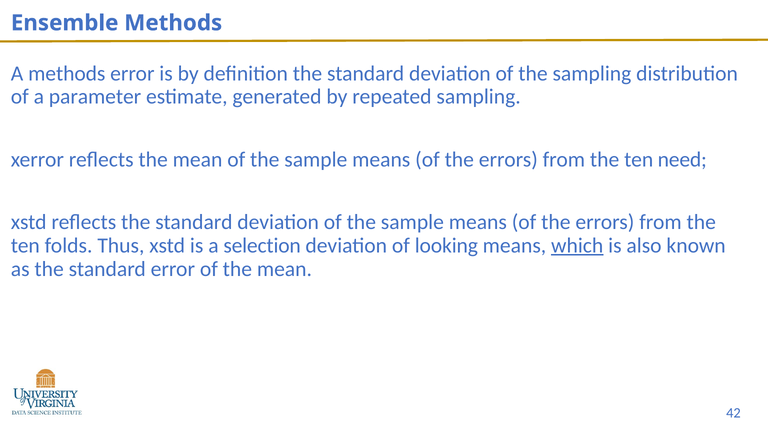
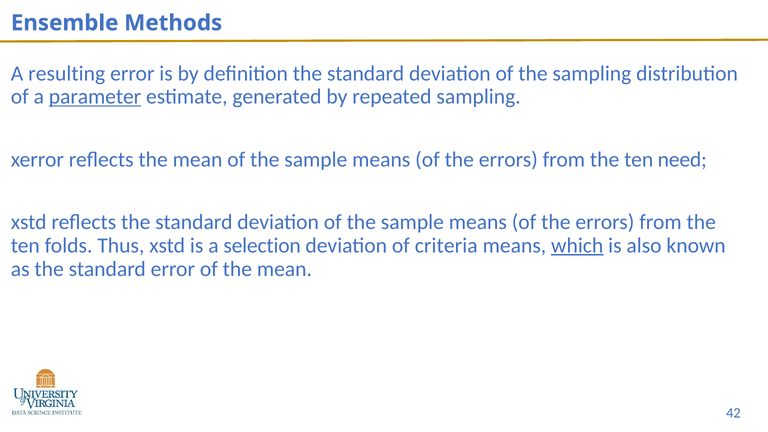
A methods: methods -> resulting (67, 73)
parameter underline: none -> present (95, 97)
looking: looking -> criteria (446, 246)
